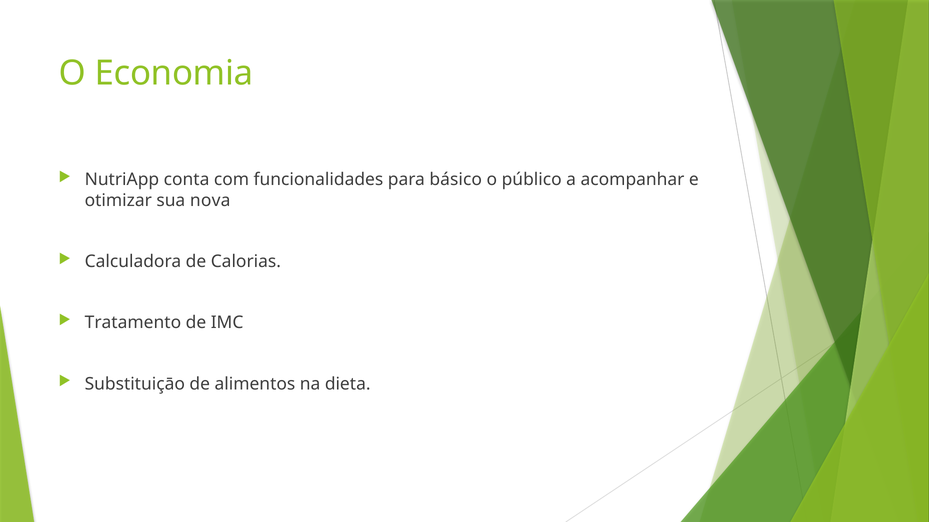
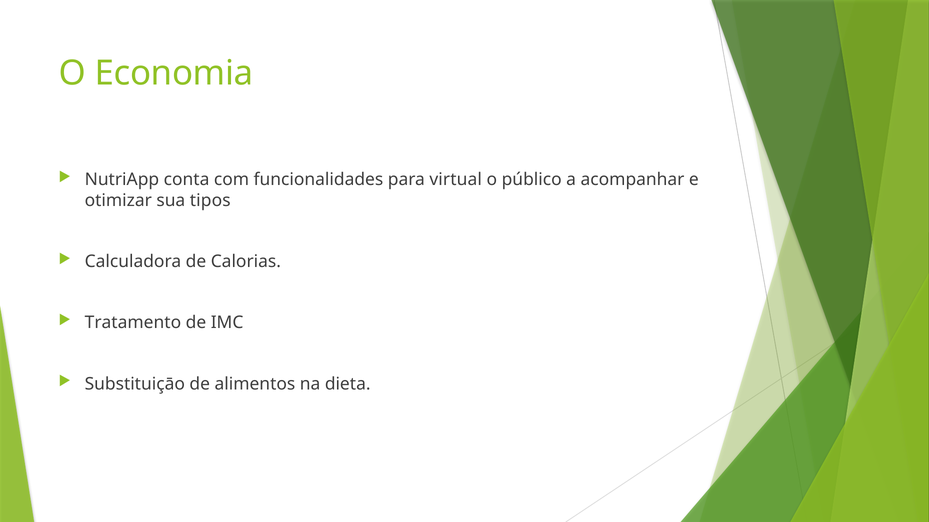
básico: básico -> virtual (456, 180)
nova: nova -> tipos (210, 201)
